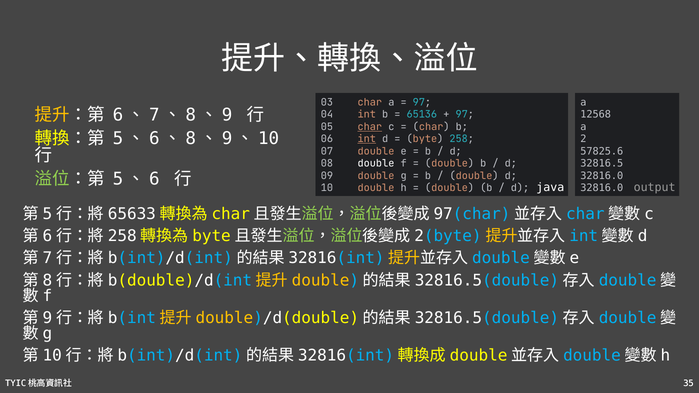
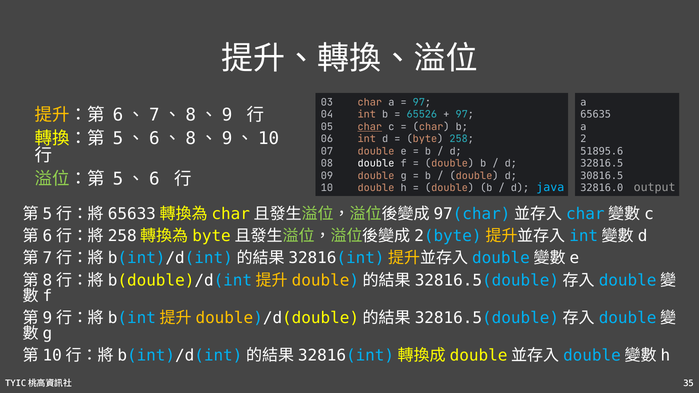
12568: 12568 -> 65635 (596, 115)
65136: 65136 -> 65526 (422, 115)
int underline: present -> none (367, 139)
57825.6: 57825.6 -> 51895.6 (602, 151)
32816.0: 32816.0 -> 30816.5 (602, 176)
java colour: white -> light blue (550, 188)
